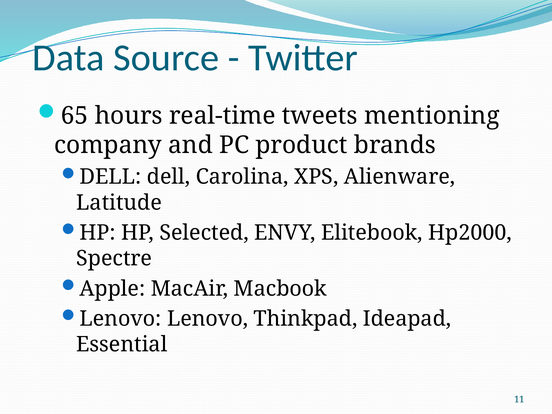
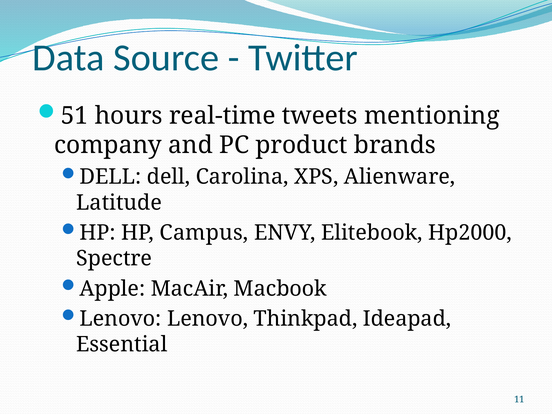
65: 65 -> 51 (75, 116)
Selected: Selected -> Campus (204, 233)
